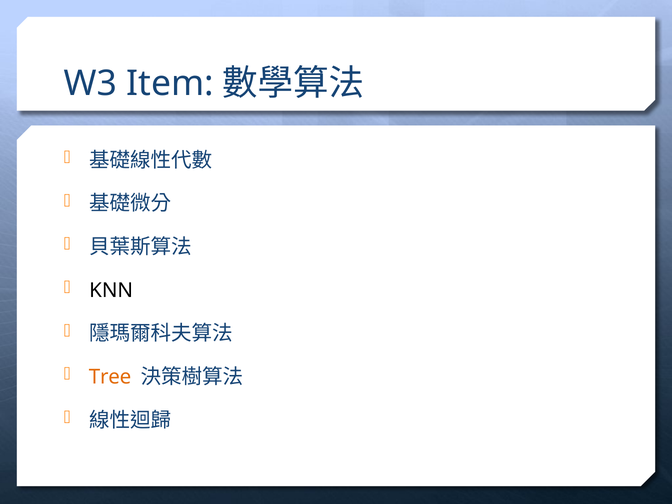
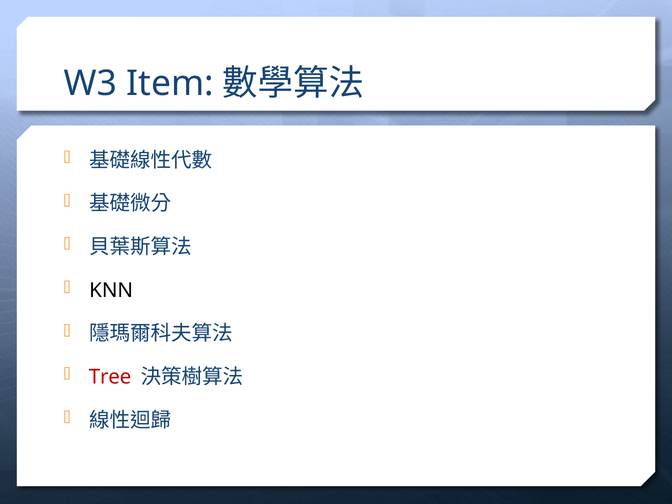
Tree colour: orange -> red (110, 377)
